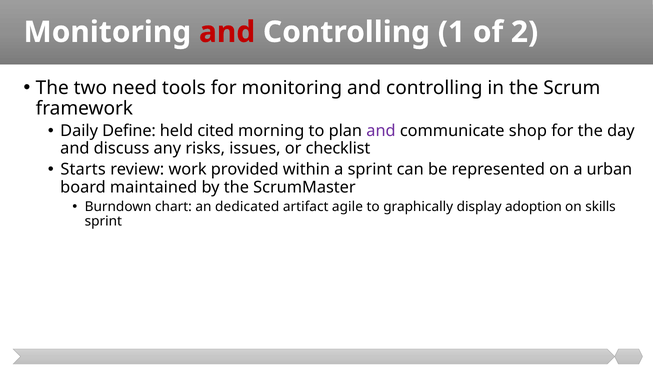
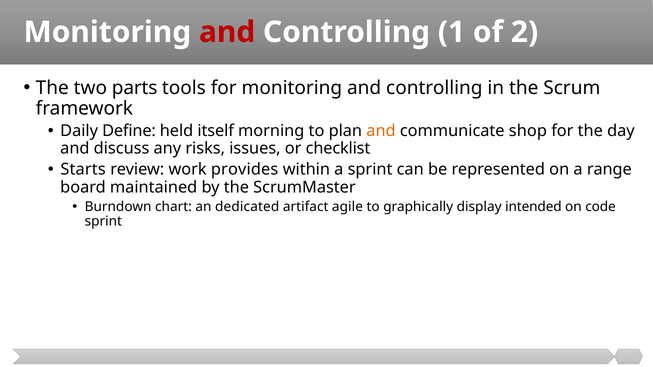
need: need -> parts (135, 88)
cited: cited -> itself (216, 131)
and colour: purple -> orange (381, 131)
provided: provided -> provides (245, 170)
urban: urban -> range (609, 170)
adoption: adoption -> intended (533, 207)
skills: skills -> code (601, 207)
